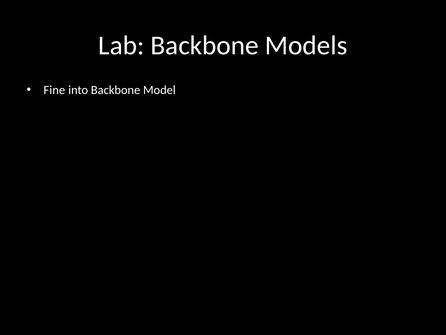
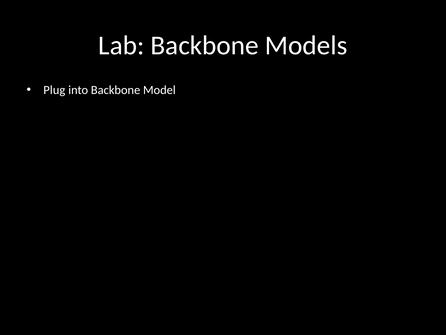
Fine: Fine -> Plug (54, 90)
